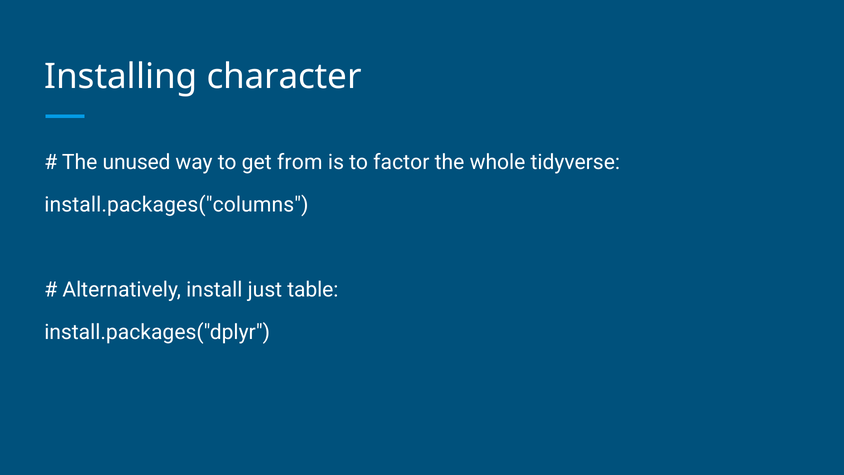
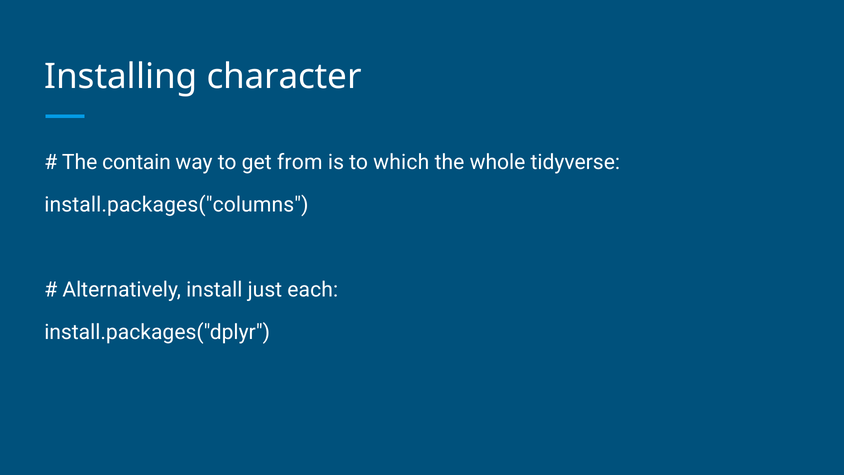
unused: unused -> contain (137, 162)
factor: factor -> which (401, 162)
table: table -> each (313, 290)
